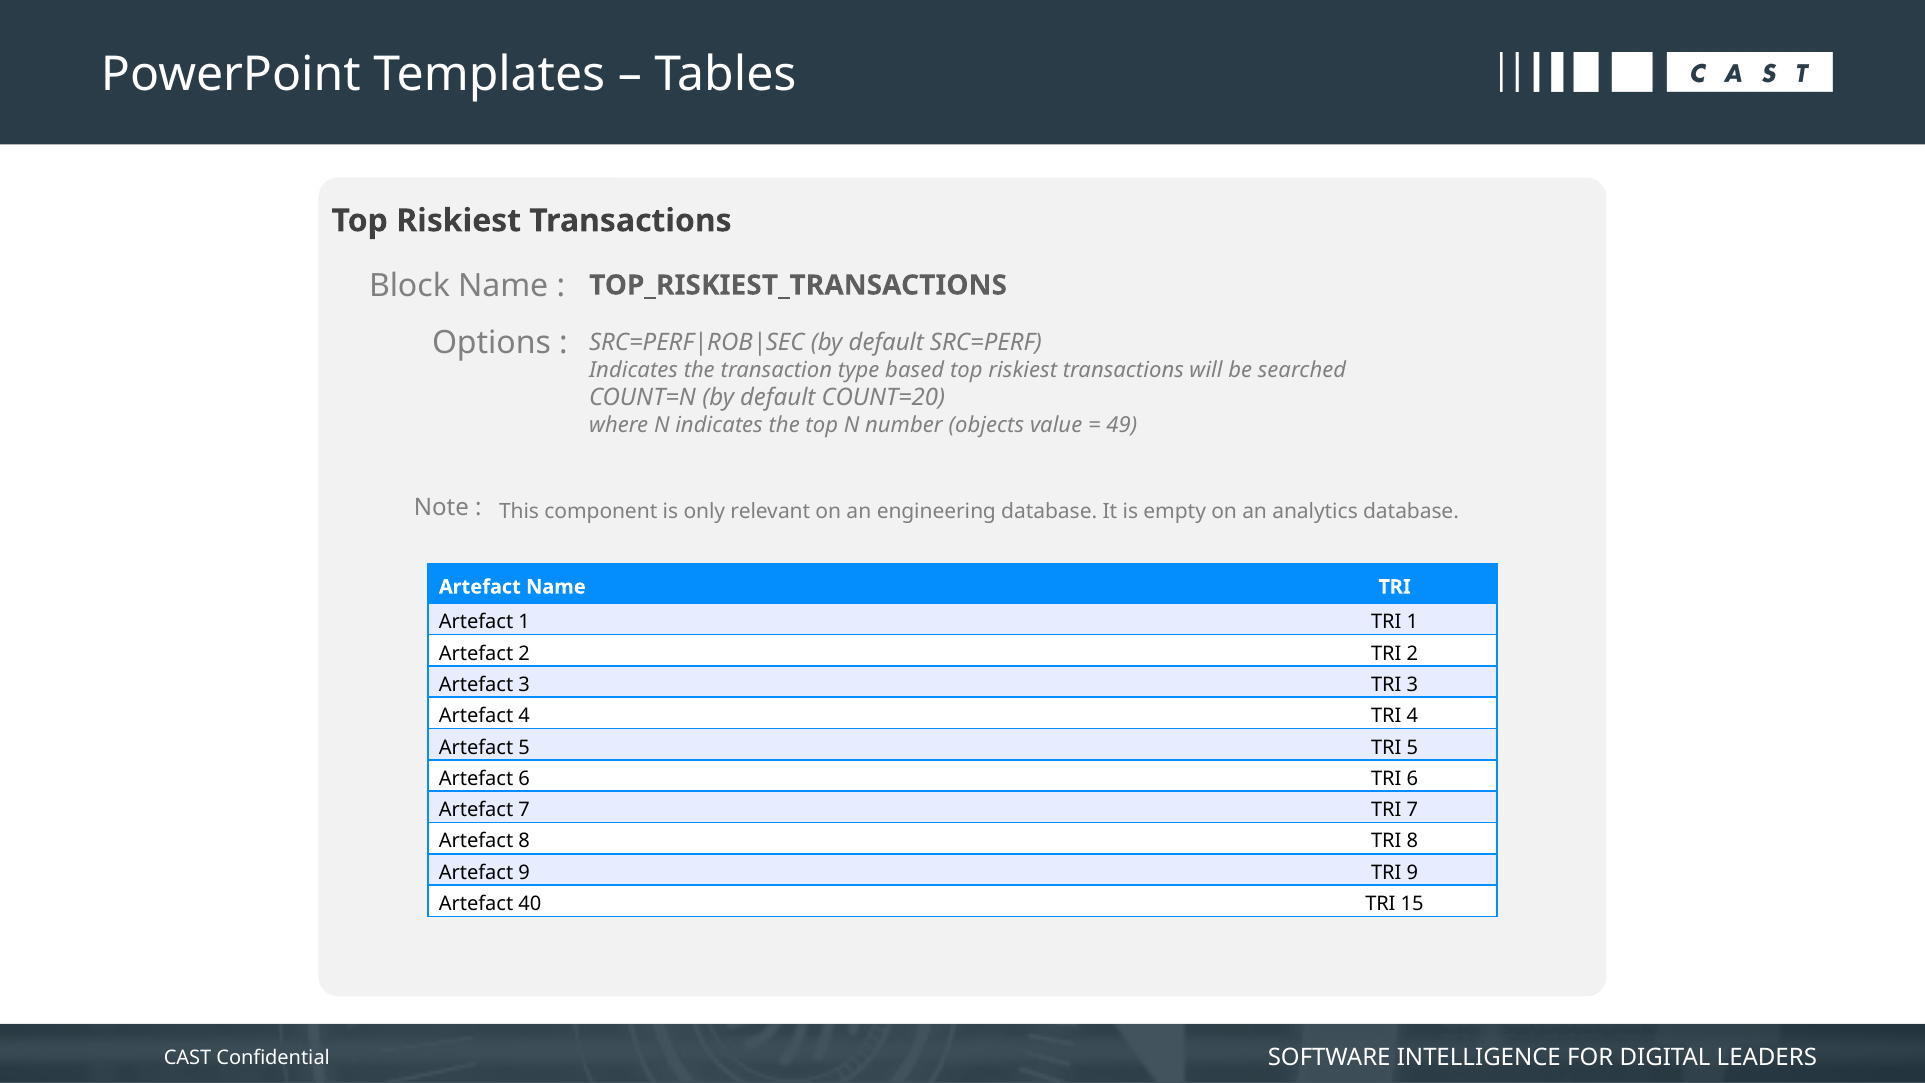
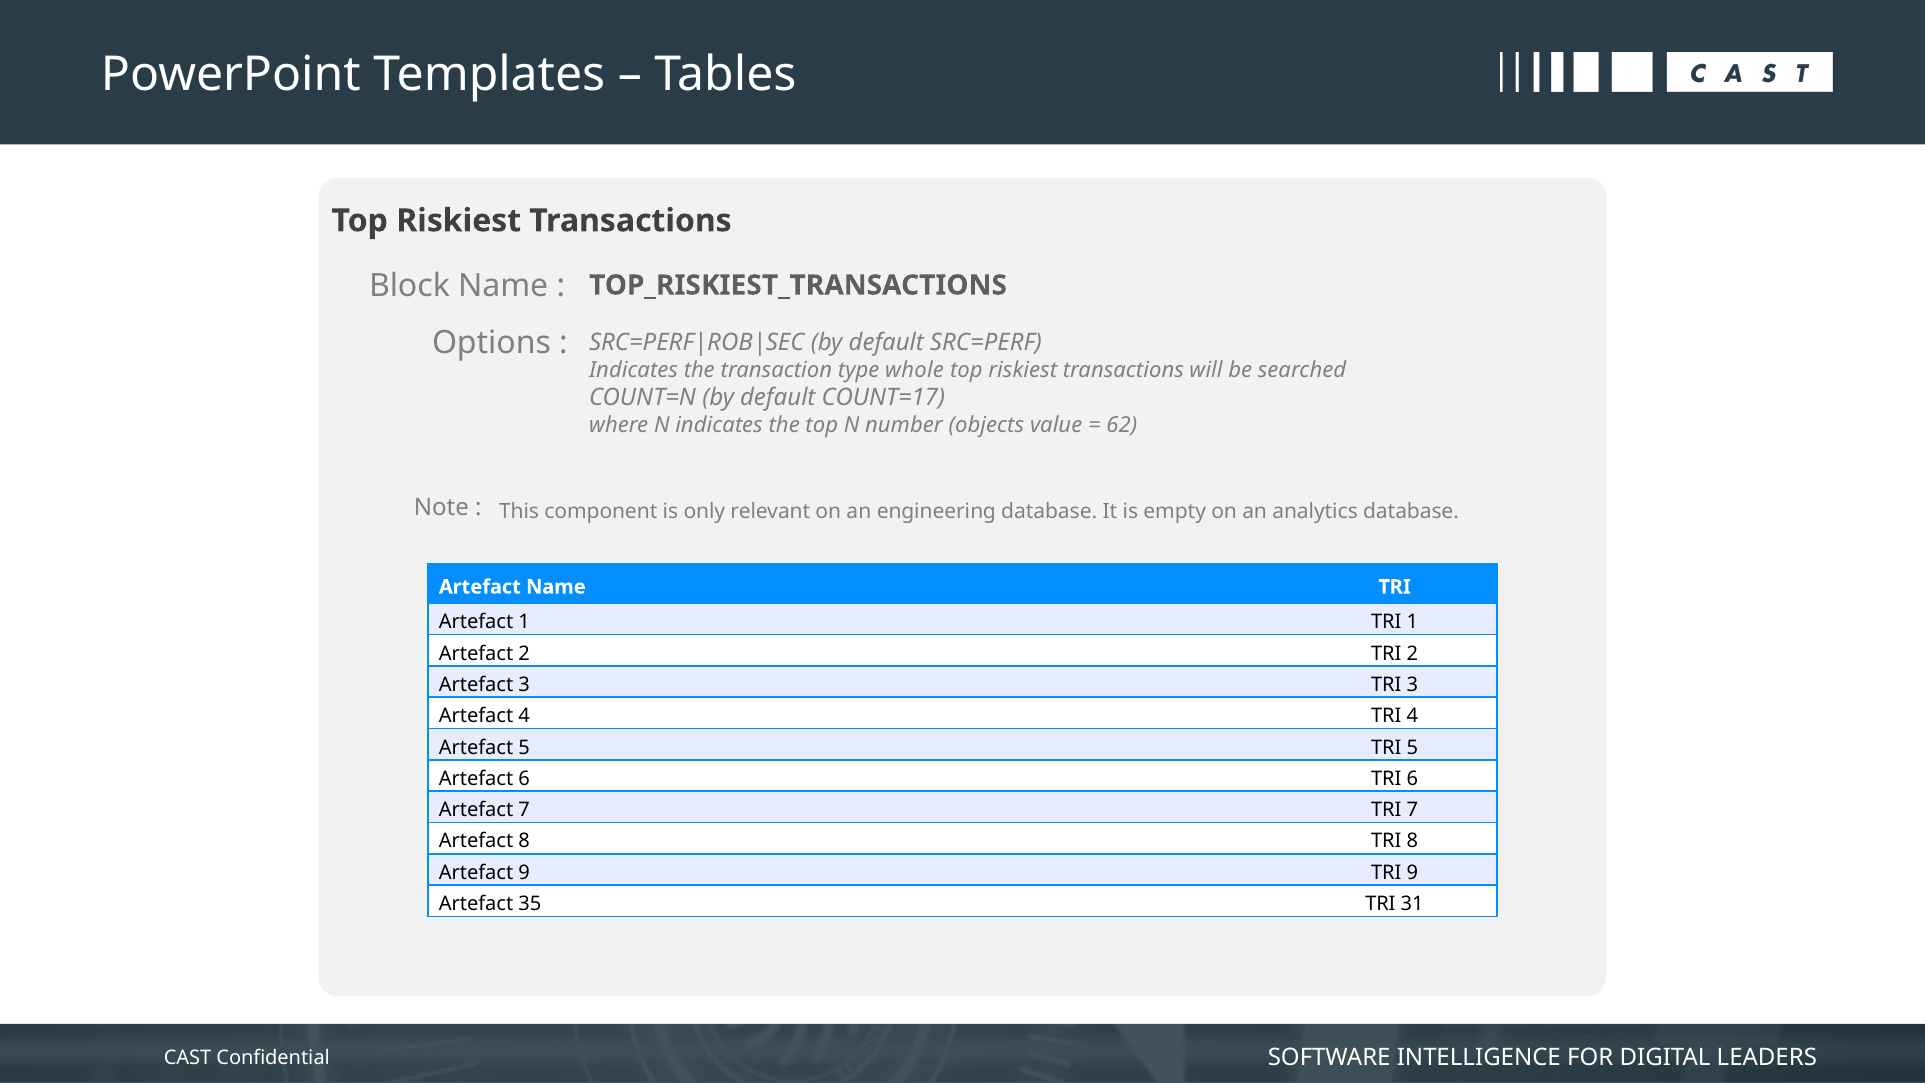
based: based -> whole (915, 370)
COUNT=20: COUNT=20 -> COUNT=17 (883, 398)
49: 49 -> 62 (1122, 425)
40: 40 -> 35 (530, 904)
15: 15 -> 31 (1412, 904)
